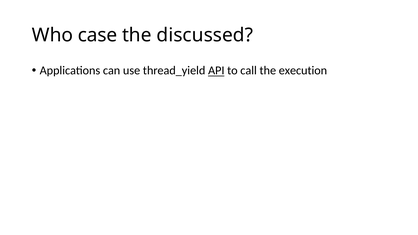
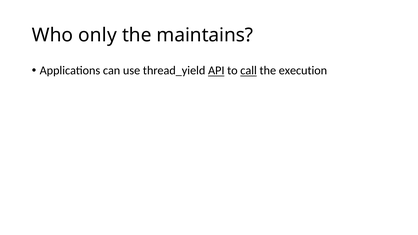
case: case -> only (97, 35)
discussed: discussed -> maintains (205, 35)
call underline: none -> present (249, 71)
